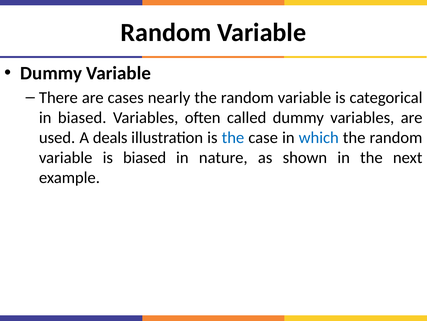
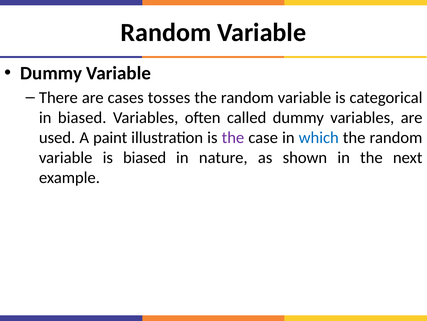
nearly: nearly -> tosses (169, 97)
deals: deals -> paint (110, 137)
the colour: blue -> purple (233, 137)
